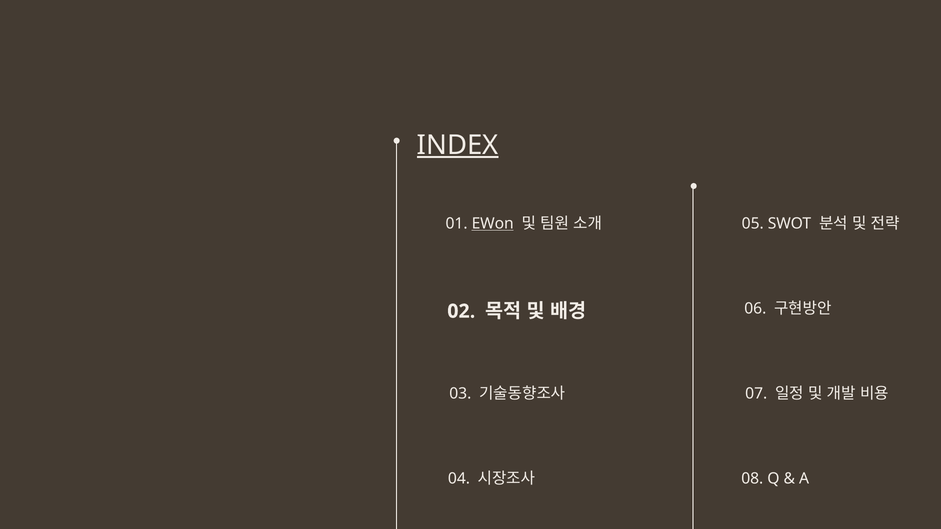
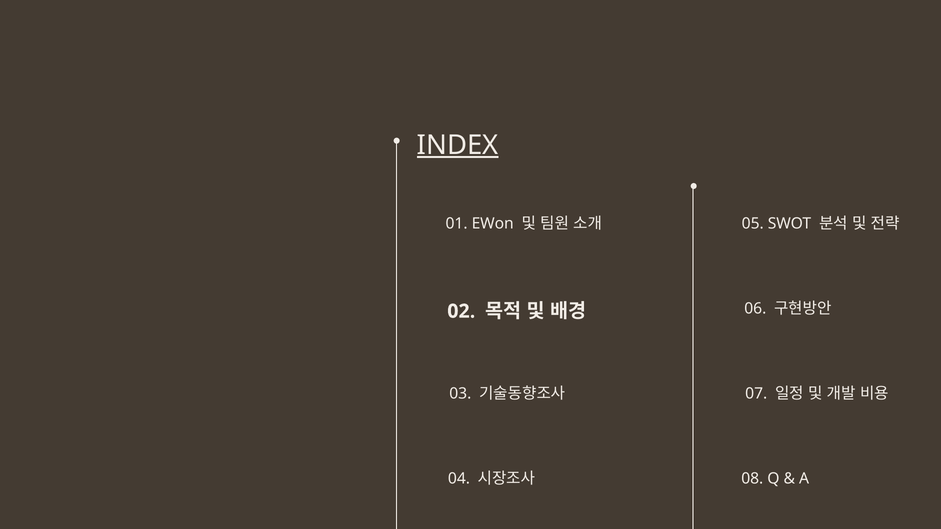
EWon underline: present -> none (493, 224)
